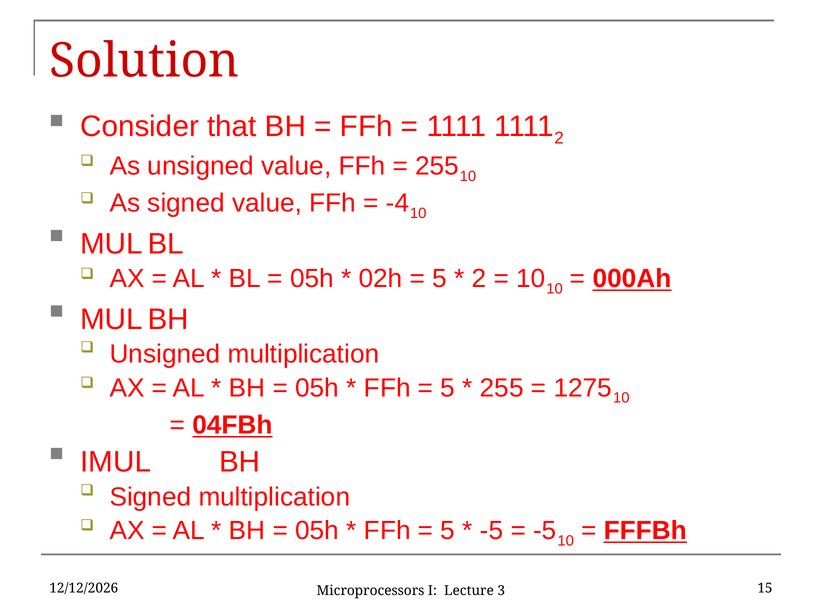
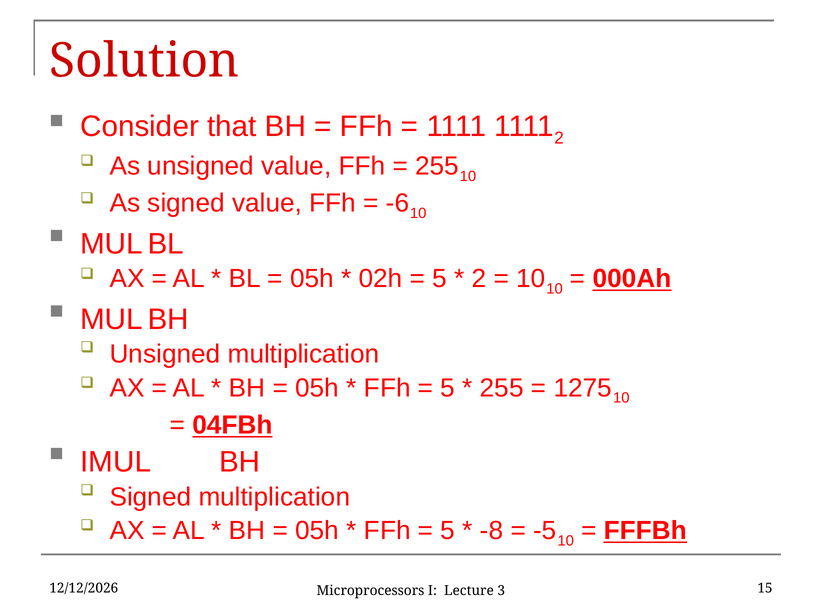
-4: -4 -> -6 (398, 204)
-5: -5 -> -8 (492, 531)
